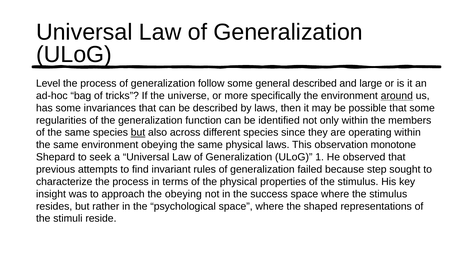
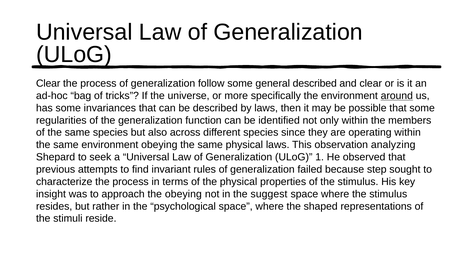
Level: Level -> Clear (48, 83)
and large: large -> clear (371, 83)
but underline: present -> none (138, 133)
monotone: monotone -> analyzing (393, 145)
success: success -> suggest (269, 194)
